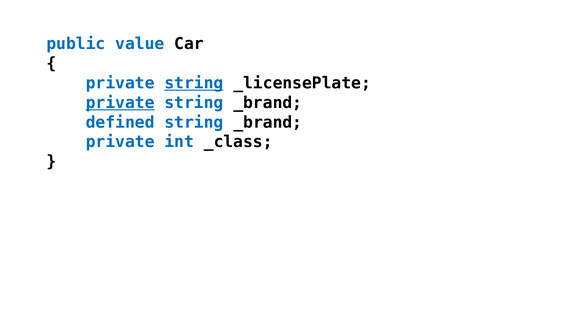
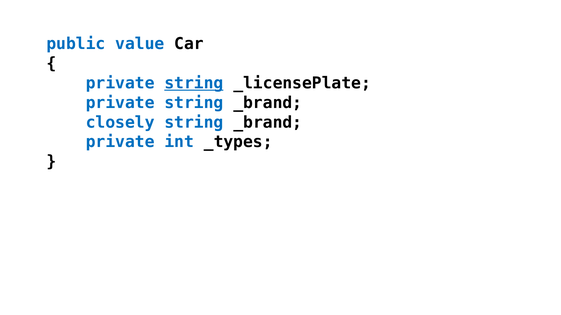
private underline: present -> none (120, 103)
defined: defined -> closely (120, 123)
_class: _class -> _types (238, 142)
